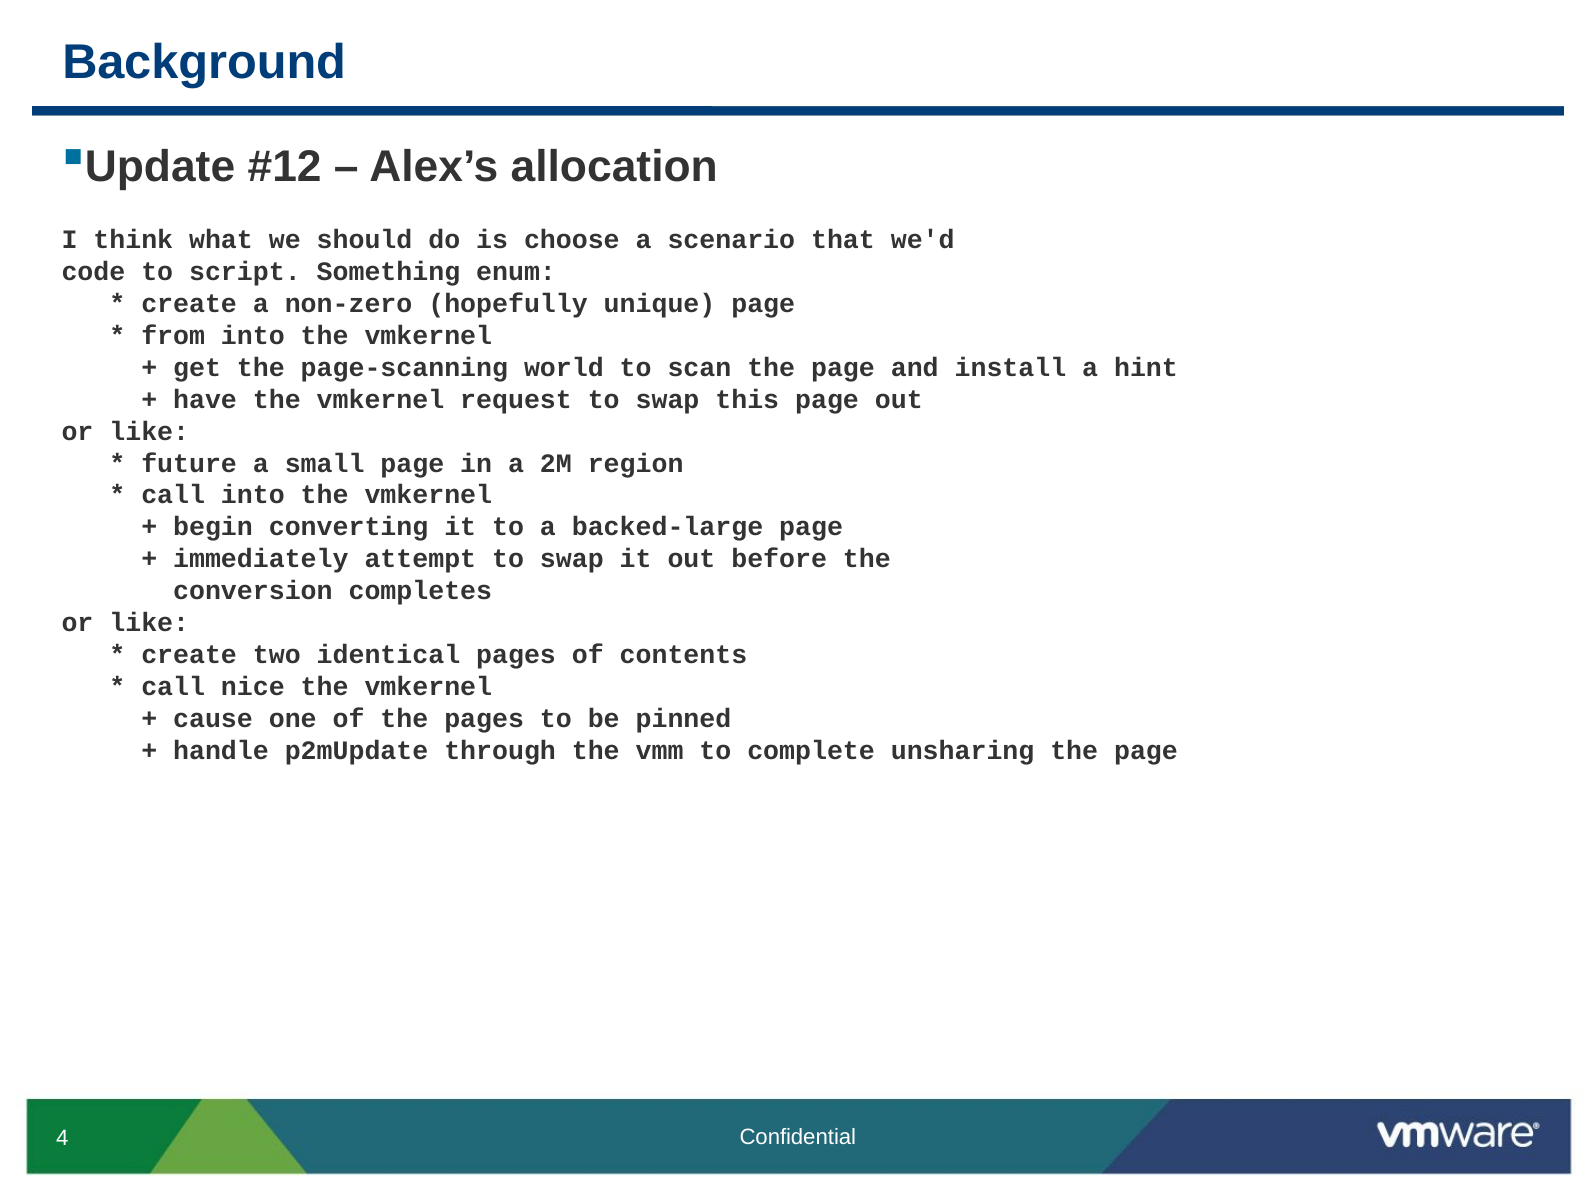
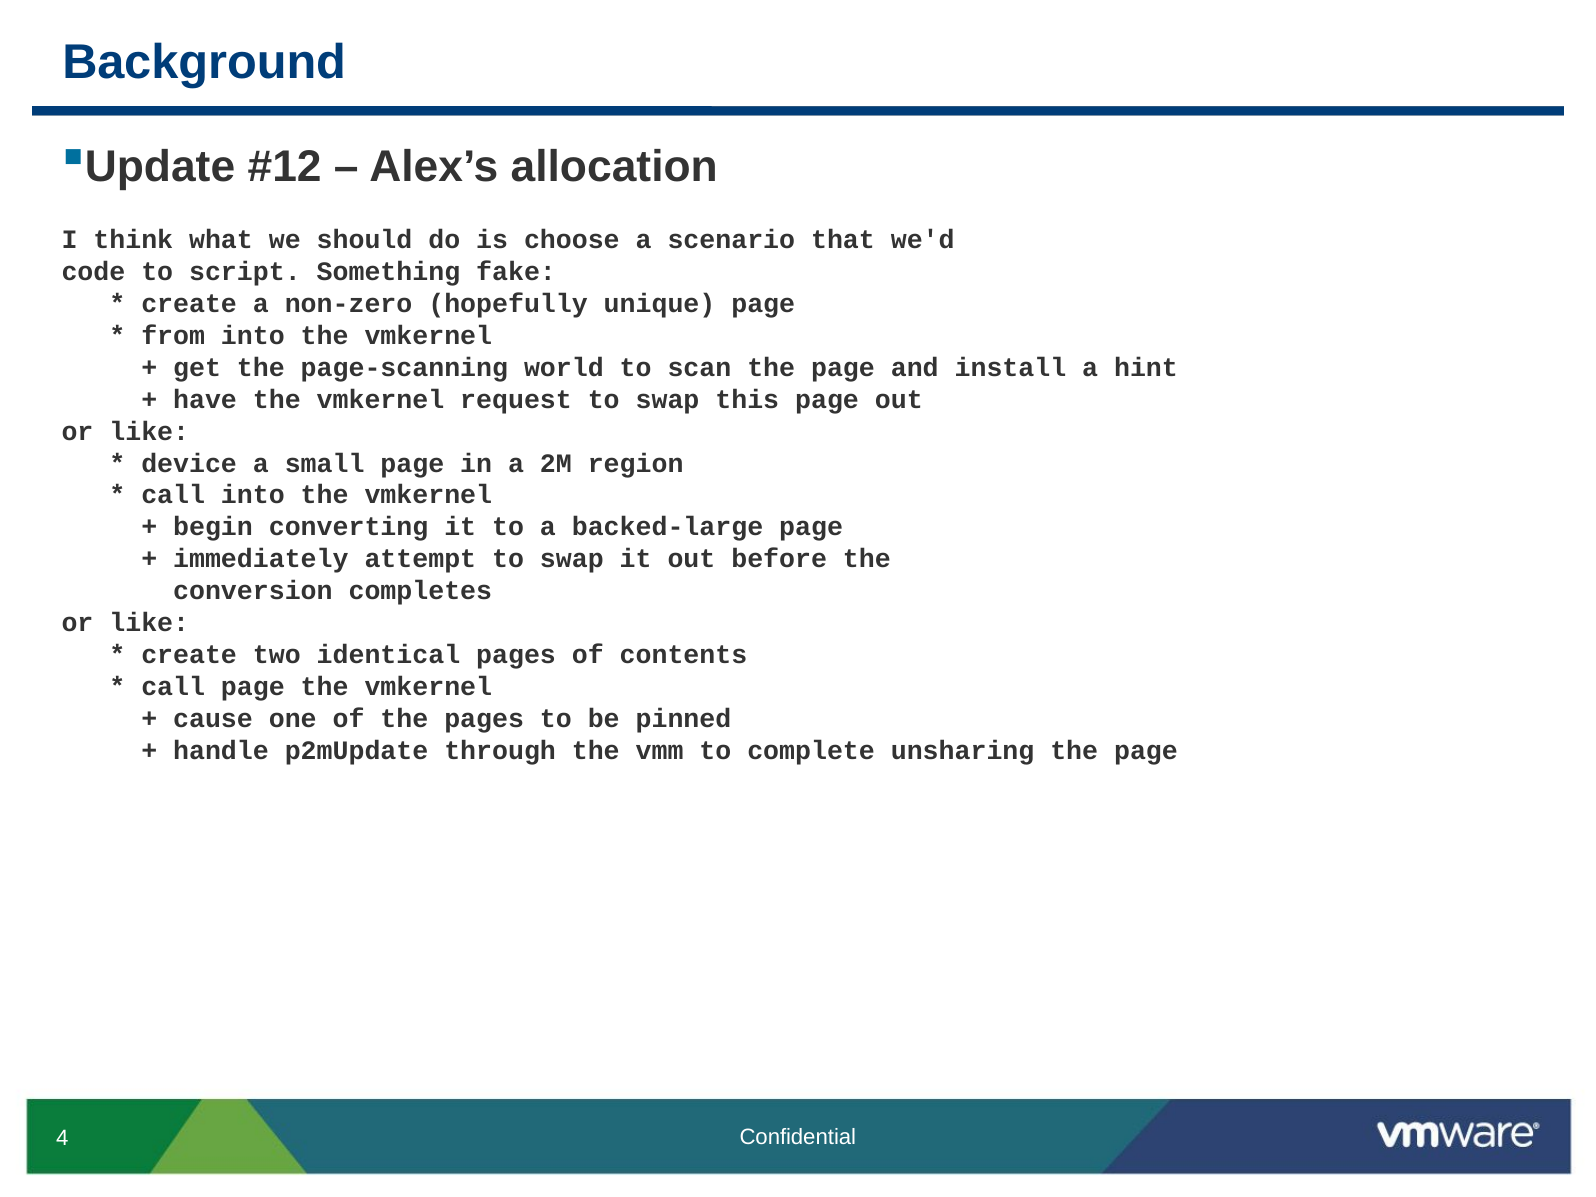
enum: enum -> fake (516, 272)
future: future -> device (189, 463)
call nice: nice -> page (253, 687)
